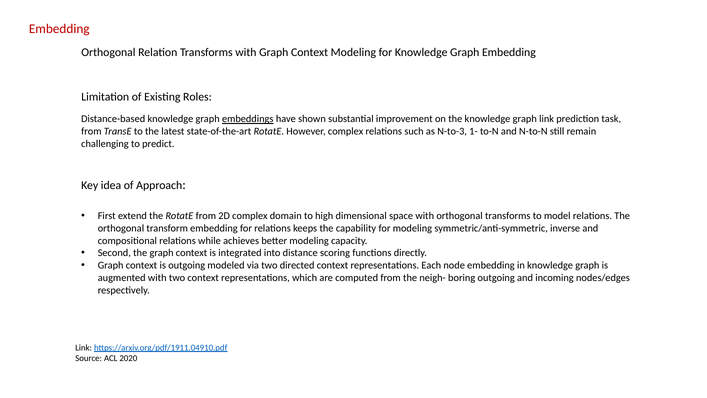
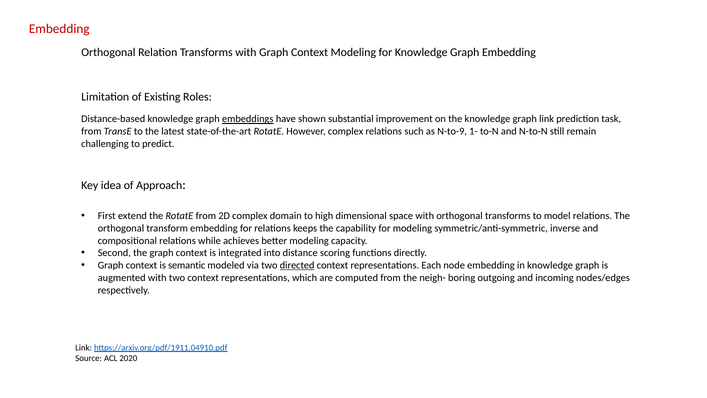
N-to-3: N-to-3 -> N-to-9 (452, 131)
is outgoing: outgoing -> semantic (187, 265)
directed underline: none -> present (297, 265)
